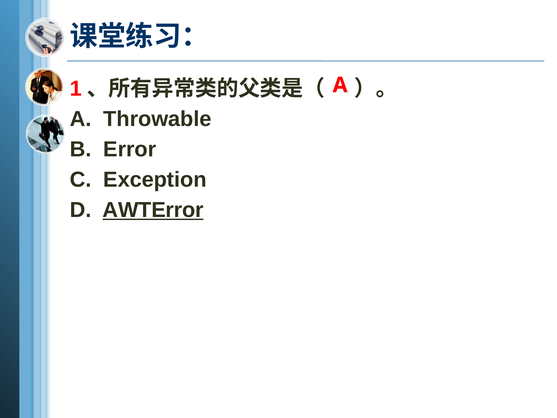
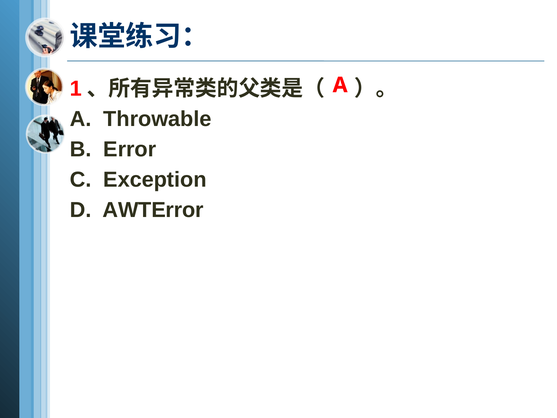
AWTError underline: present -> none (153, 210)
